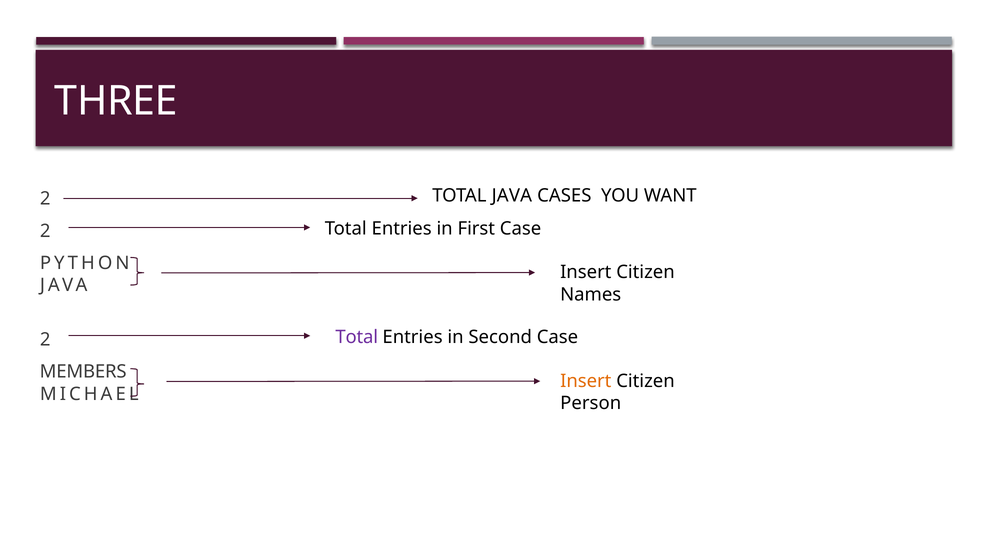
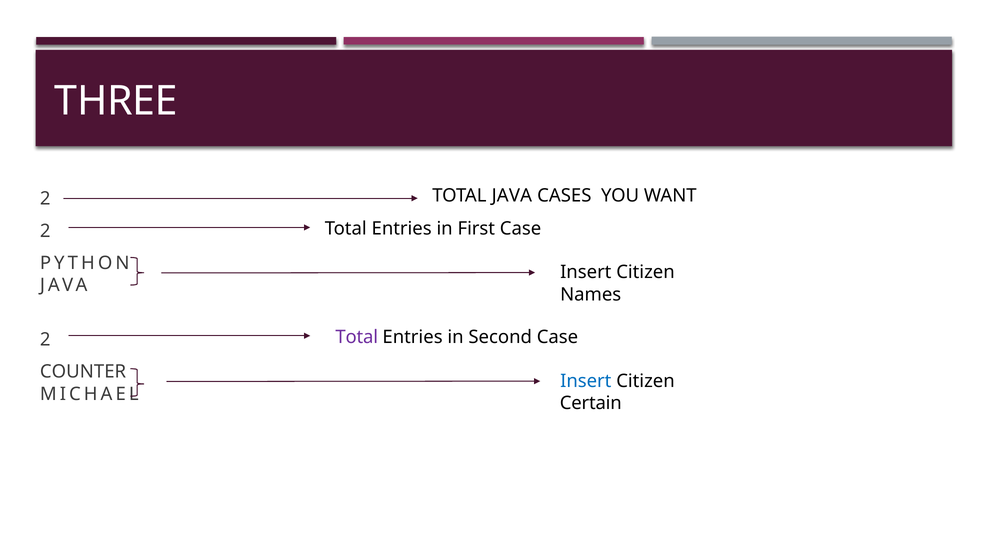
MEMBERS: MEMBERS -> COUNTER (83, 372)
Insert colour: orange -> blue (586, 381)
Person: Person -> Certain (591, 403)
